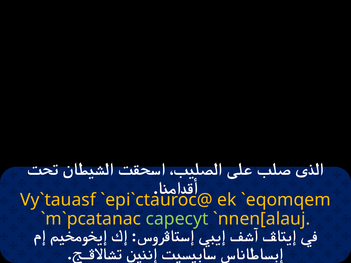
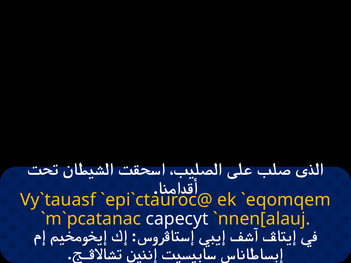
capecyt colour: light green -> white (177, 219)
